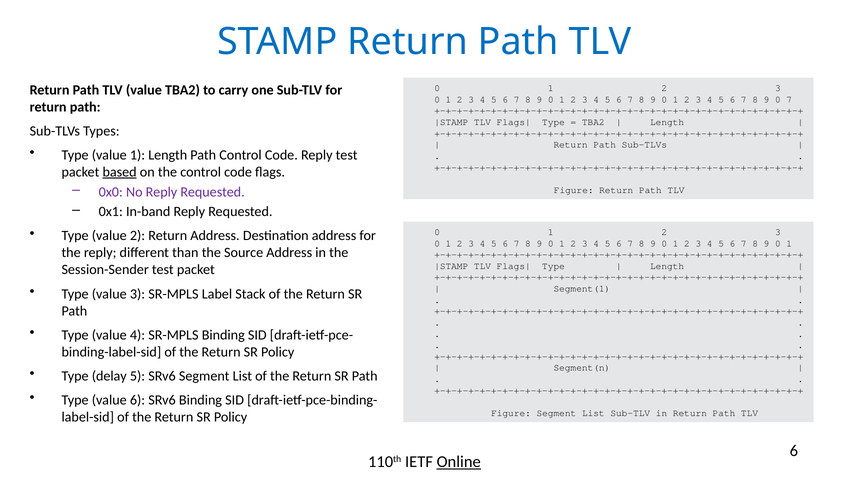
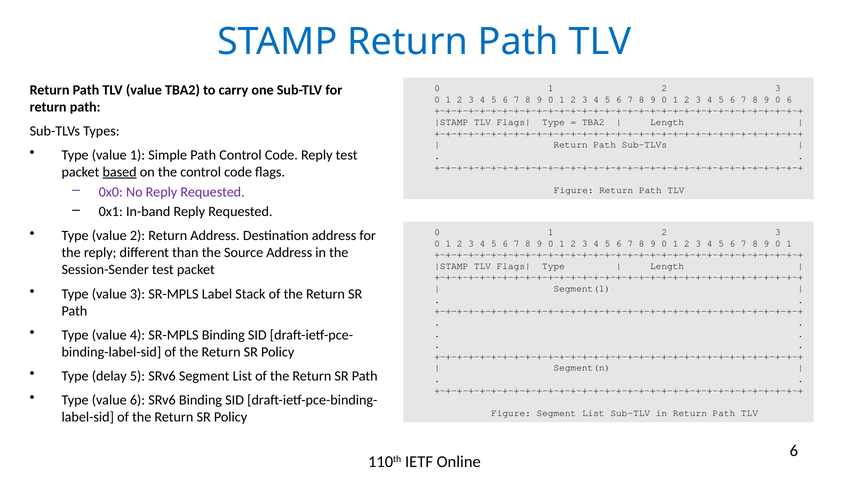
0 7: 7 -> 6 (789, 99)
1 Length: Length -> Simple (168, 155)
Online underline: present -> none (459, 461)
